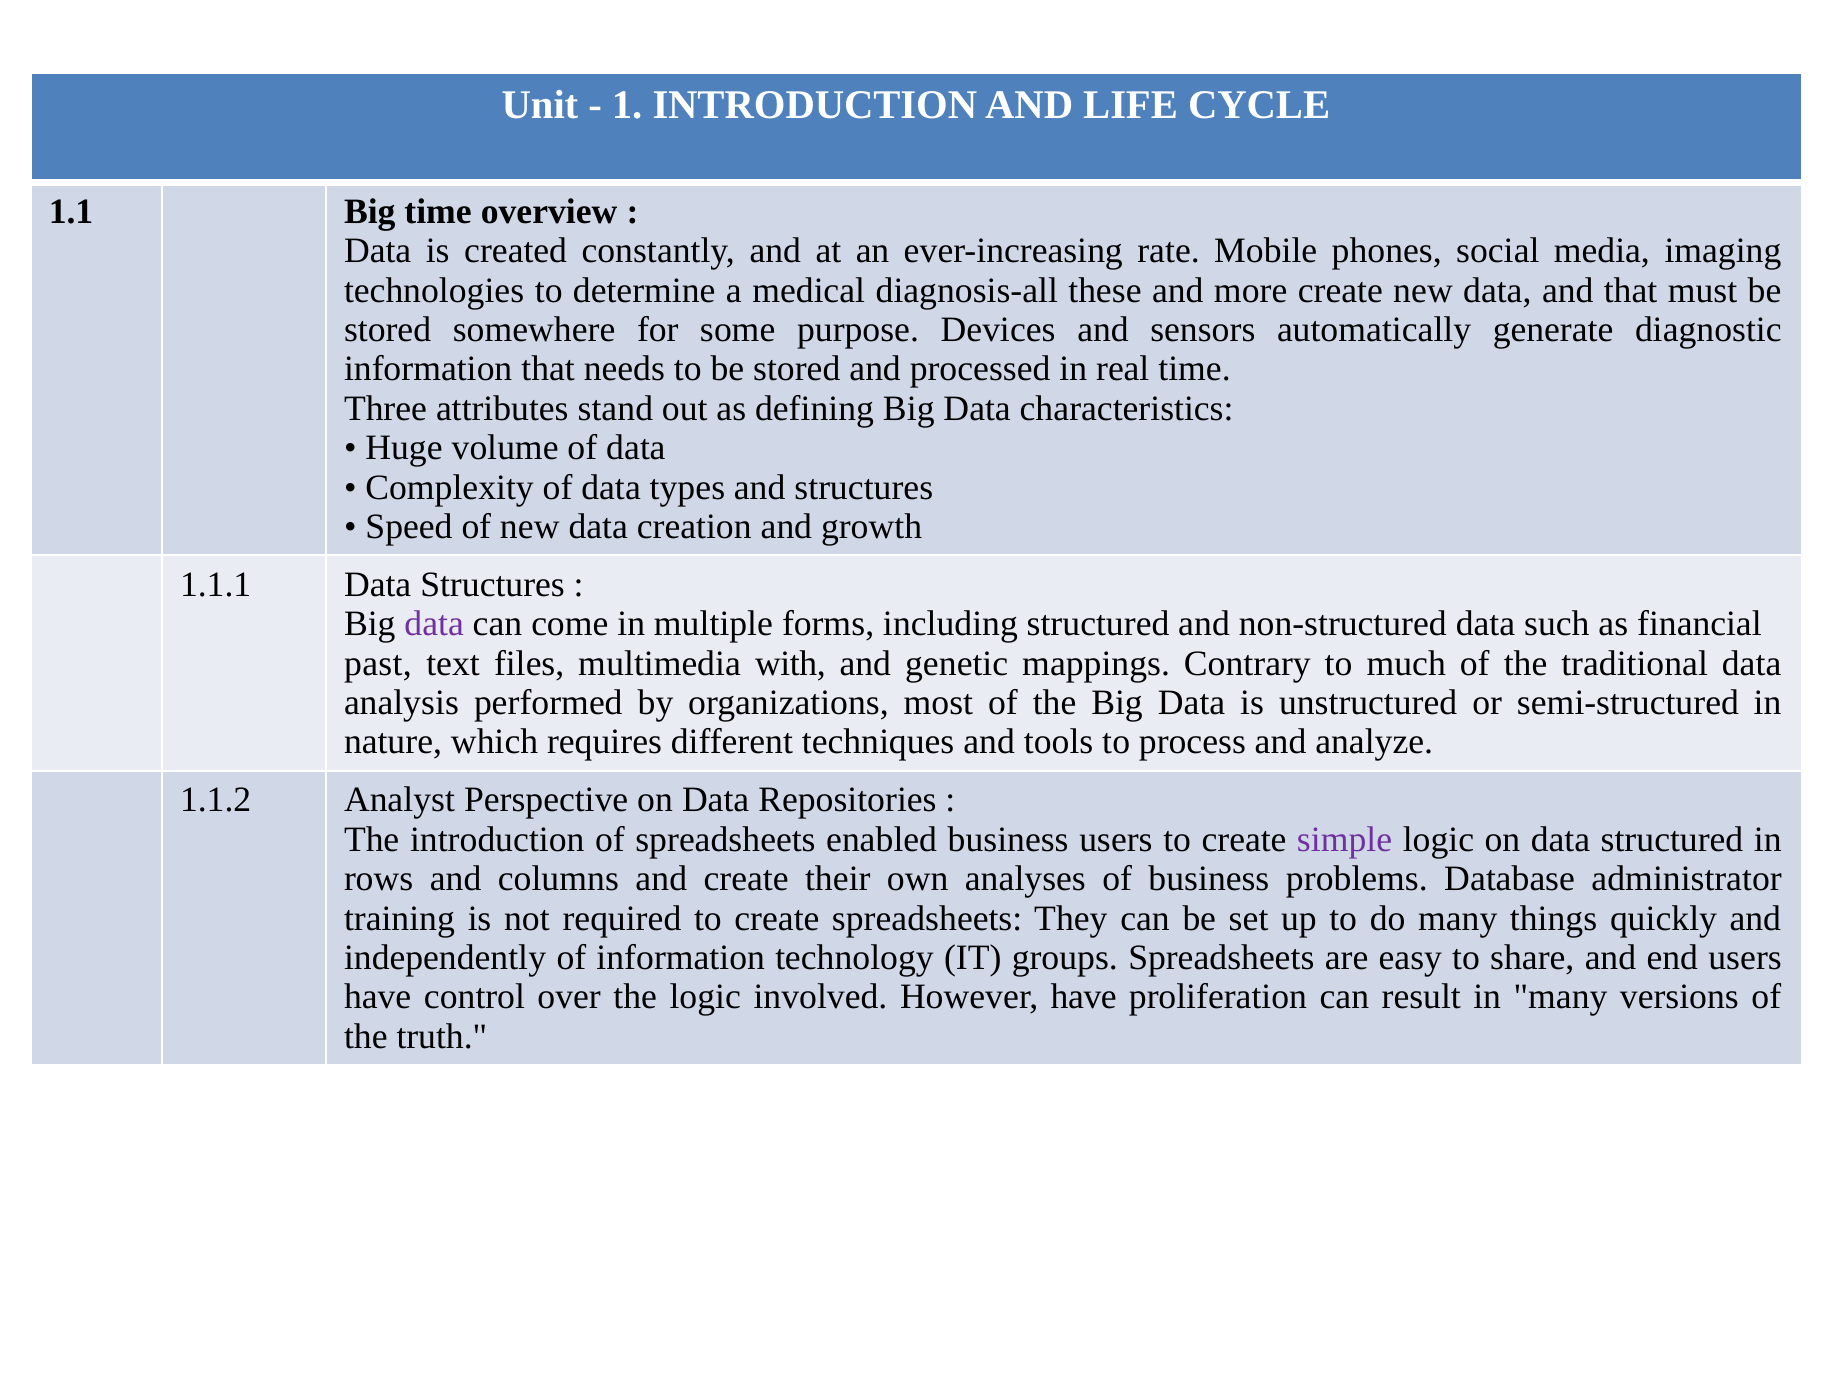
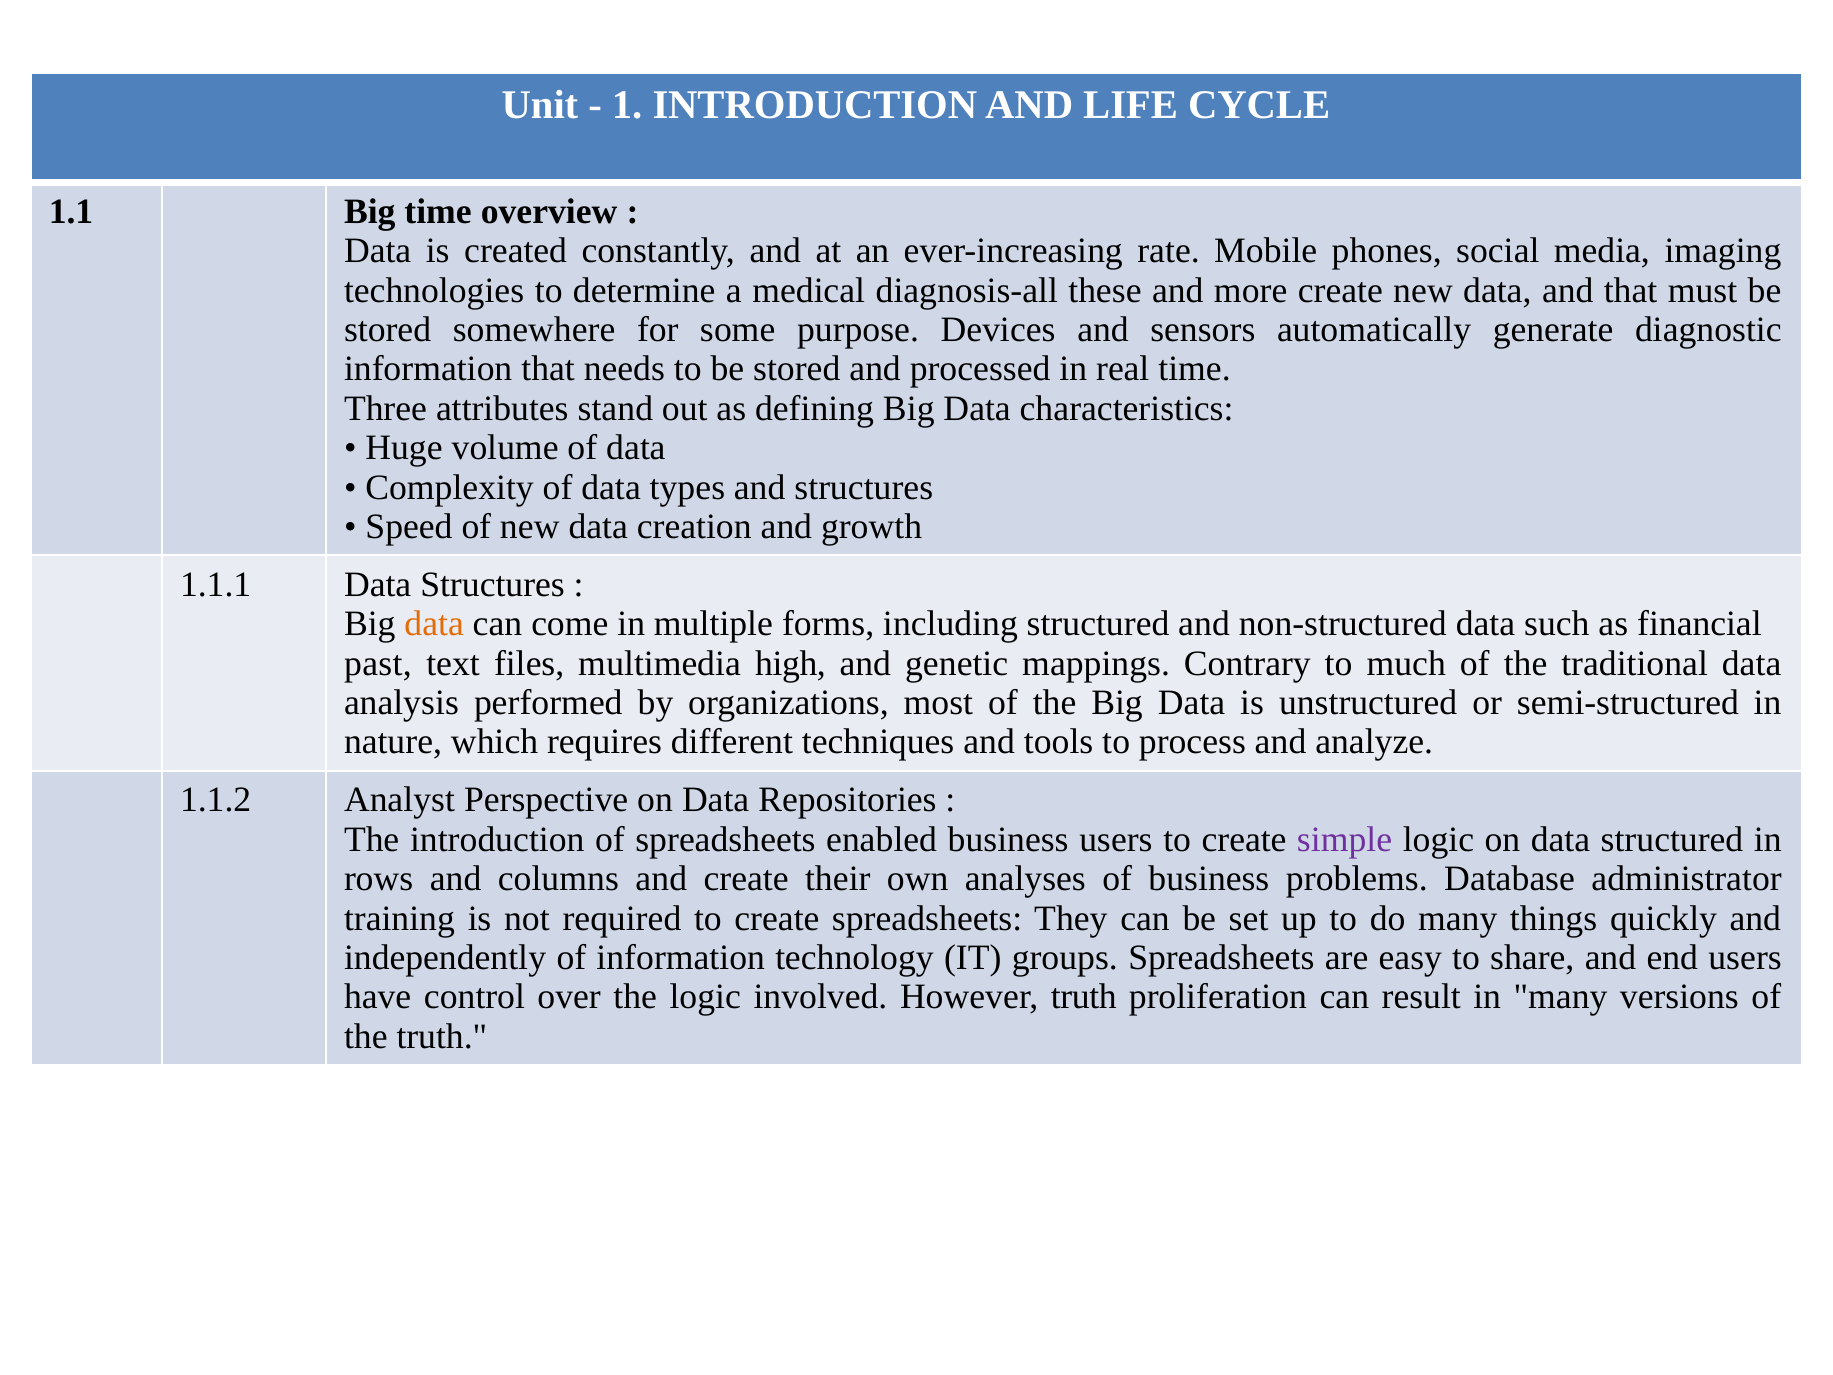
data colour: purple -> orange (434, 624)
with: with -> high (790, 663)
However have: have -> truth (1084, 997)
